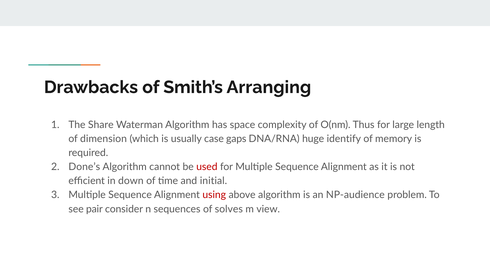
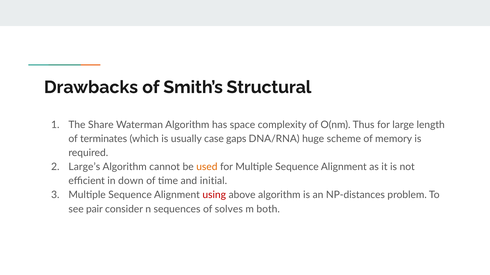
Arranging: Arranging -> Structural (269, 87)
dimension: dimension -> terminates (104, 139)
identify: identify -> scheme (344, 139)
Done’s: Done’s -> Large’s (84, 167)
used colour: red -> orange (207, 167)
NP-audience: NP-audience -> NP-distances (355, 195)
view: view -> both (268, 209)
